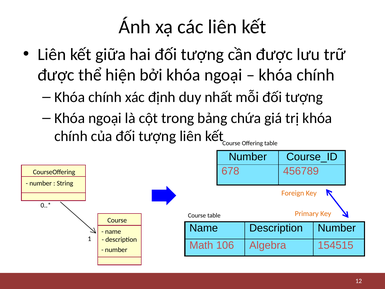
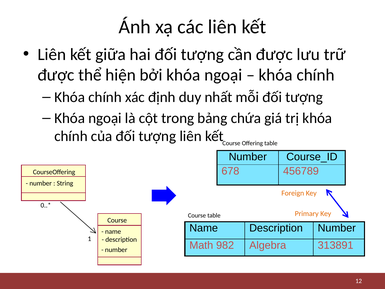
106: 106 -> 982 (225, 245)
154515: 154515 -> 313891 (336, 245)
